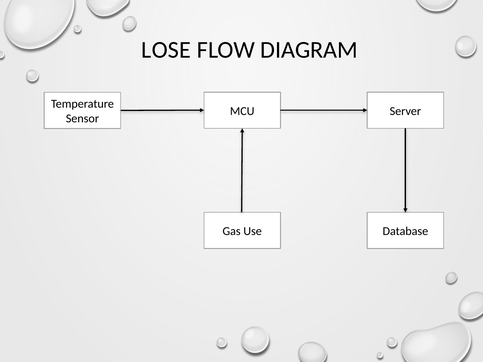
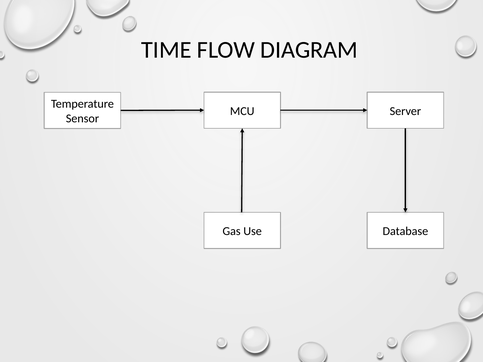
LOSE: LOSE -> TIME (166, 50)
